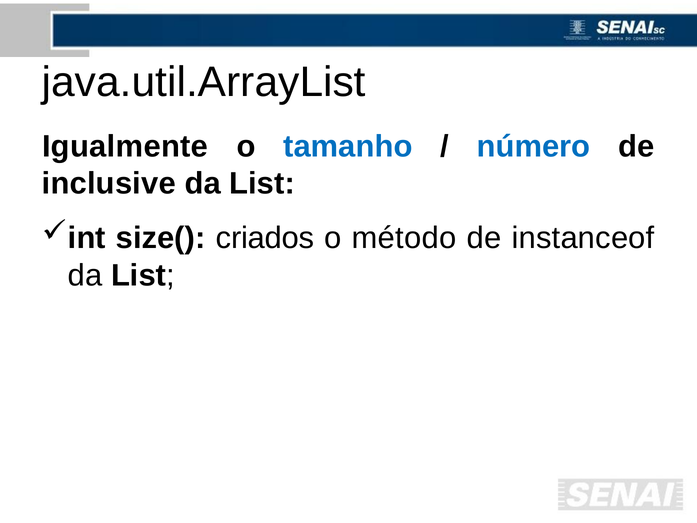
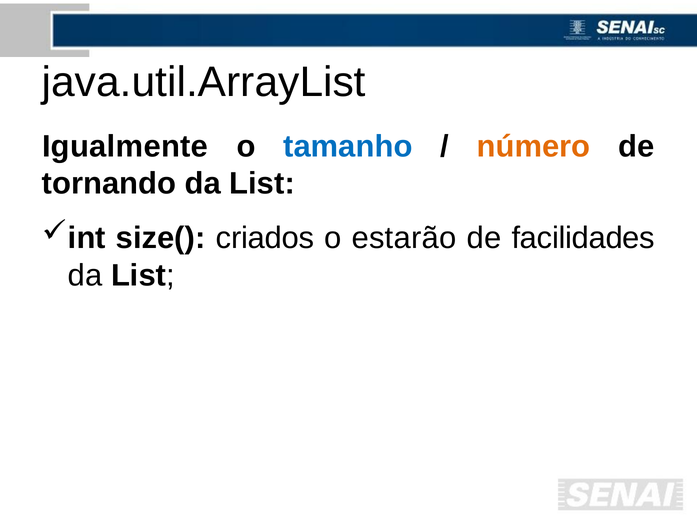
número colour: blue -> orange (534, 146)
inclusive: inclusive -> tornando (109, 183)
método: método -> estarão (404, 238)
instanceof: instanceof -> facilidades (583, 238)
